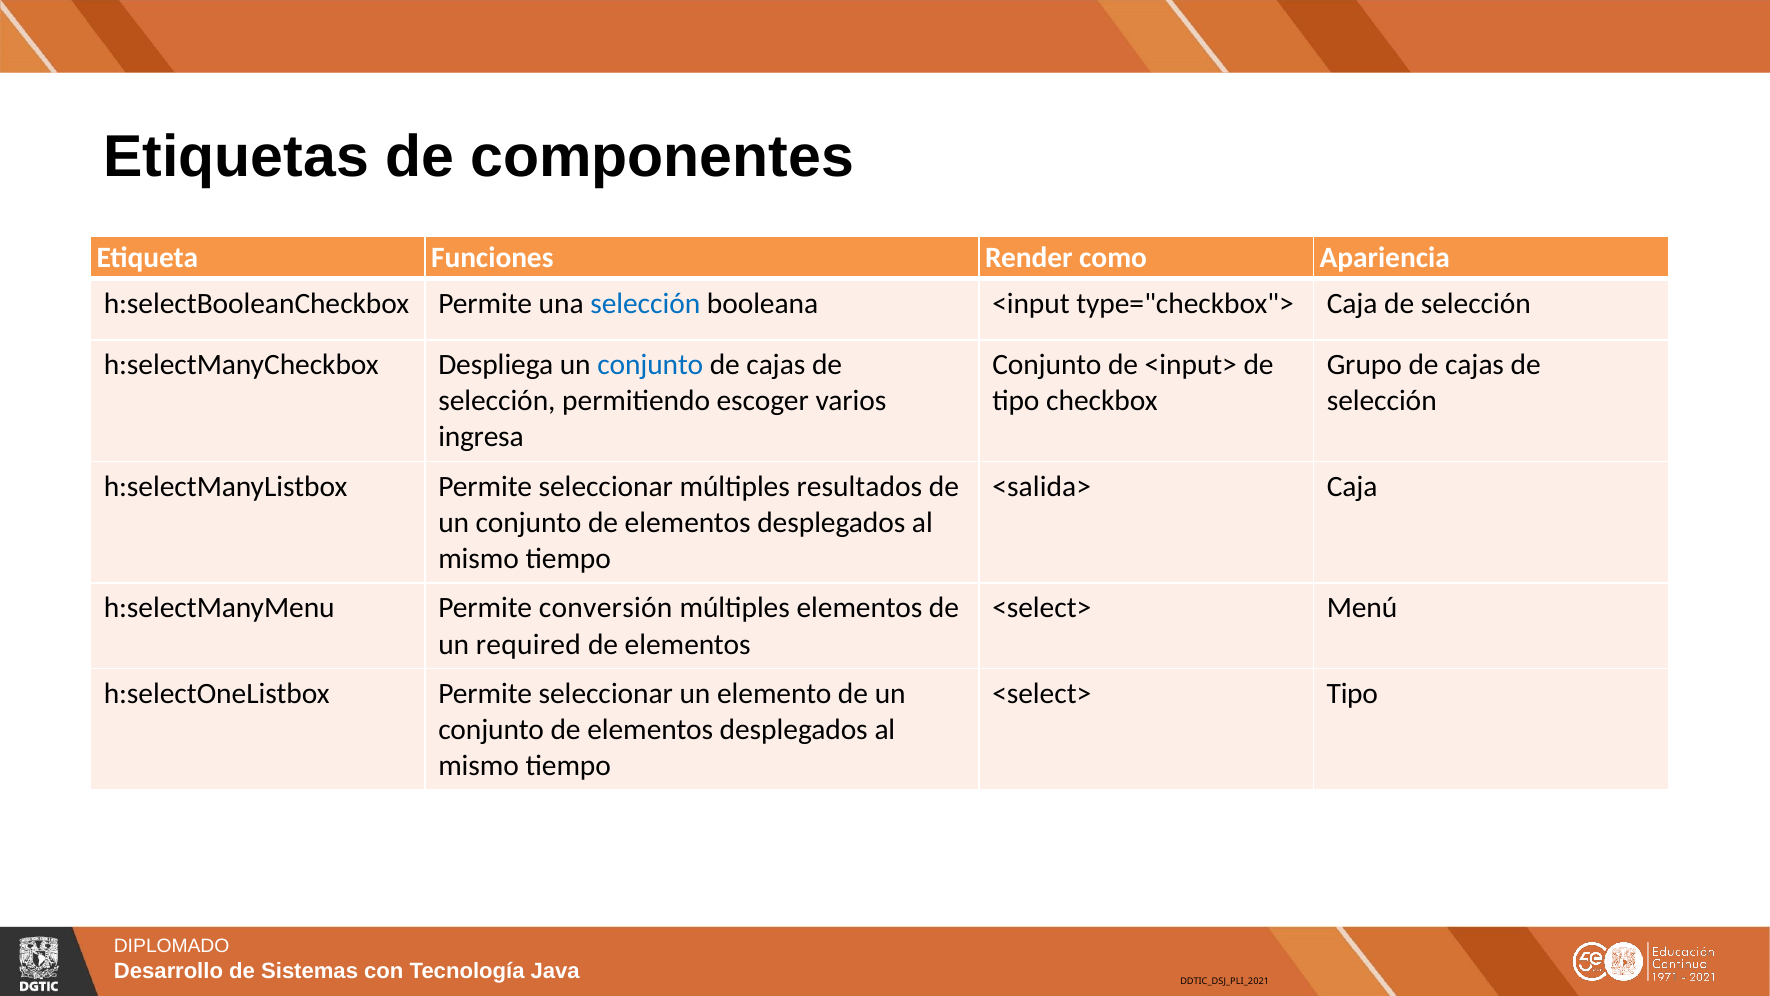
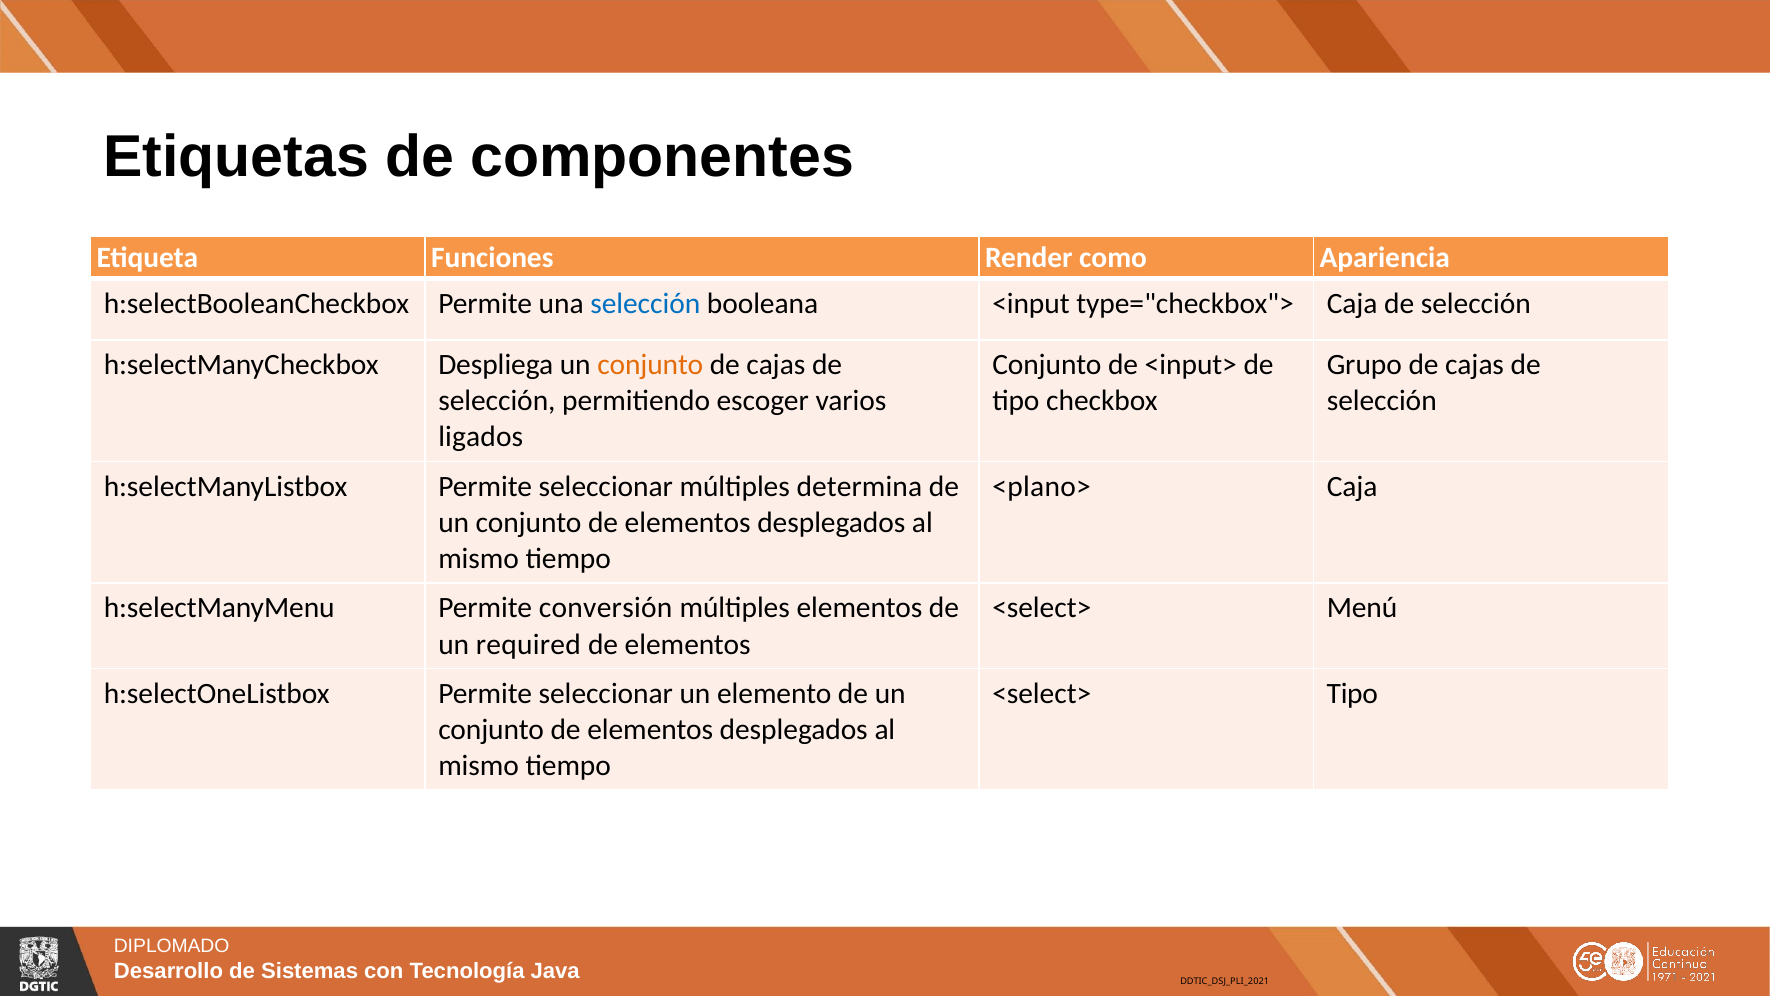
conjunto colour: blue -> orange (650, 365)
ingresa: ingresa -> ligados (481, 437)
resultados: resultados -> determina (859, 486)
<salida>: <salida> -> <plano> (1042, 486)
